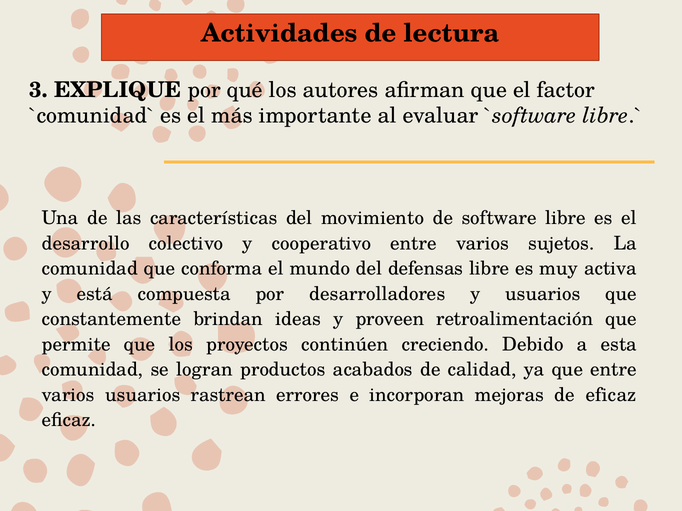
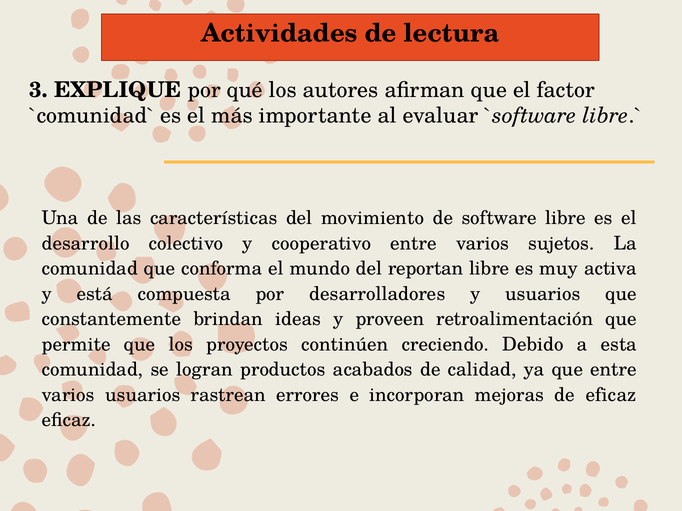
defensas: defensas -> reportan (426, 269)
